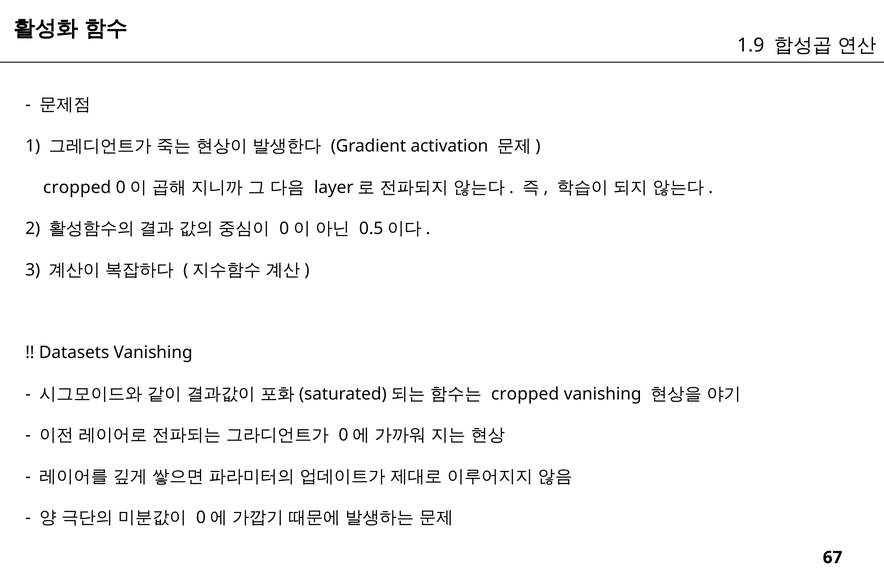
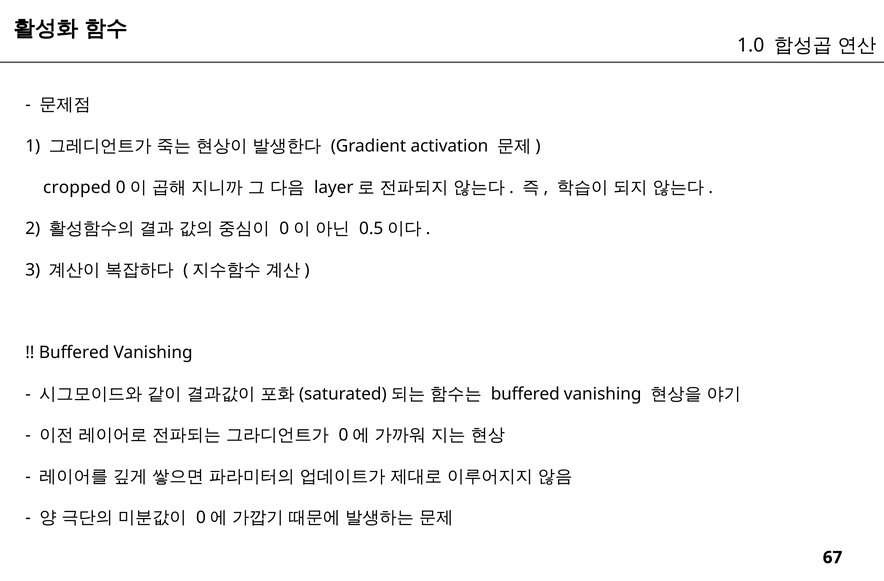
1.9: 1.9 -> 1.0 (751, 45)
Datasets: Datasets -> Buffered (74, 352)
cropped: cropped -> buffered (525, 394)
